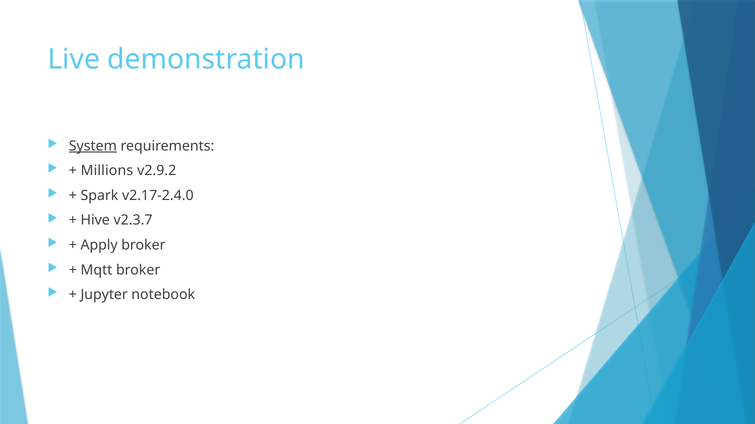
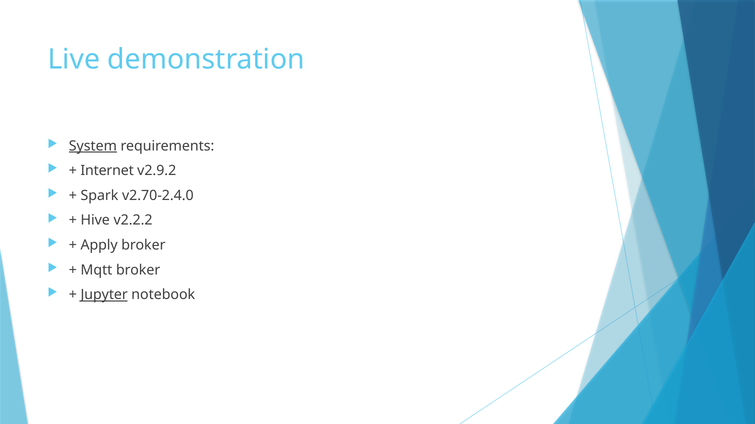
Millions: Millions -> Internet (107, 171)
v2.17-2.4.0: v2.17-2.4.0 -> v2.70-2.4.0 (158, 196)
v2.3.7: v2.3.7 -> v2.2.2 (133, 221)
Jupyter underline: none -> present (104, 295)
